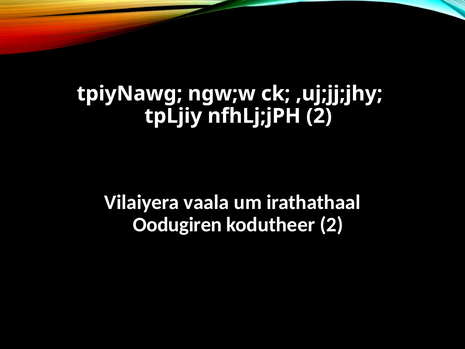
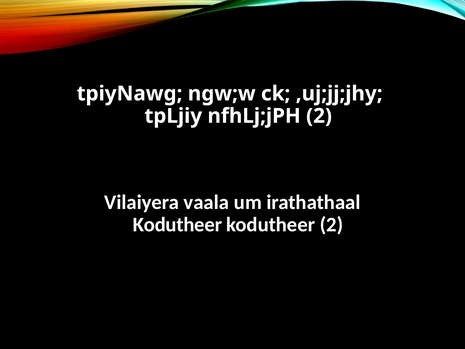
Oodugiren: Oodugiren -> Kodutheer (177, 225)
